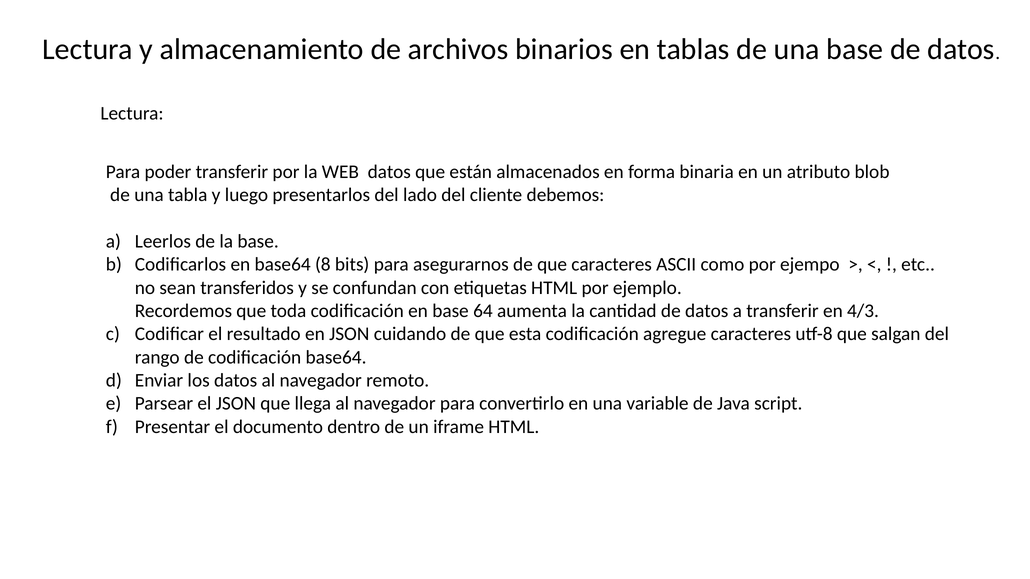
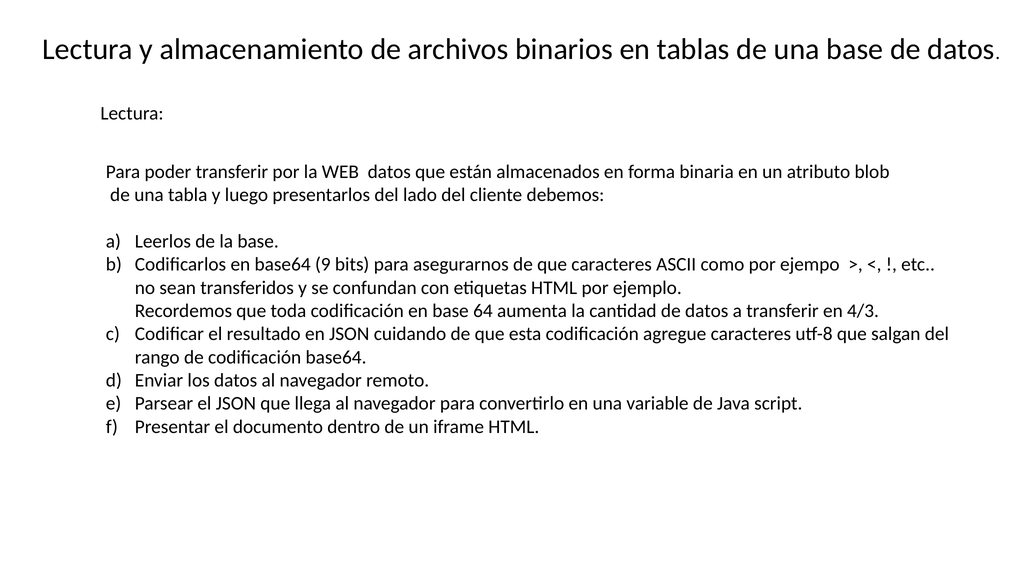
8: 8 -> 9 (323, 265)
